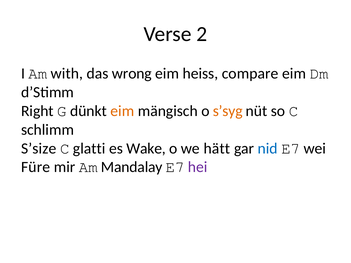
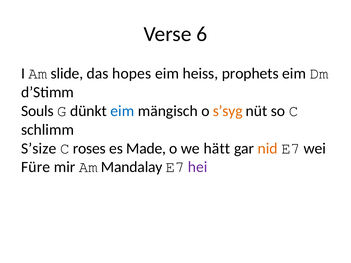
2: 2 -> 6 (202, 34)
with: with -> slide (67, 74)
wrong: wrong -> hopes (132, 74)
compare: compare -> prophets (250, 74)
Right: Right -> Souls (37, 111)
eim colour: orange -> blue (122, 111)
glatti: glatti -> roses (89, 149)
Wake: Wake -> Made (146, 149)
nid colour: blue -> orange (268, 149)
